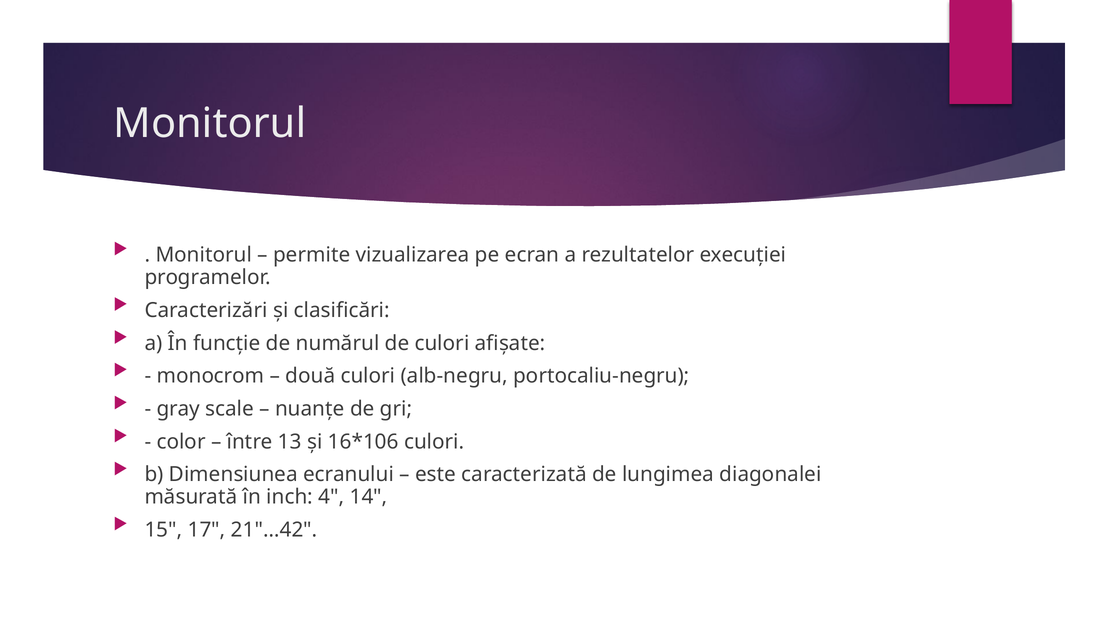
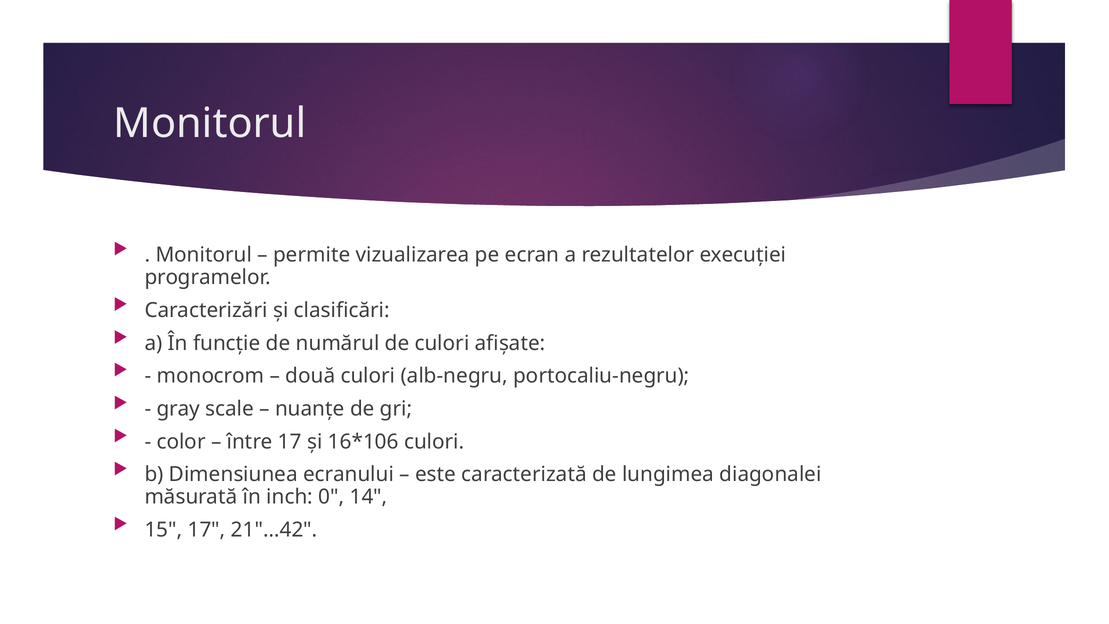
între 13: 13 -> 17 (290, 442)
4: 4 -> 0 (331, 497)
